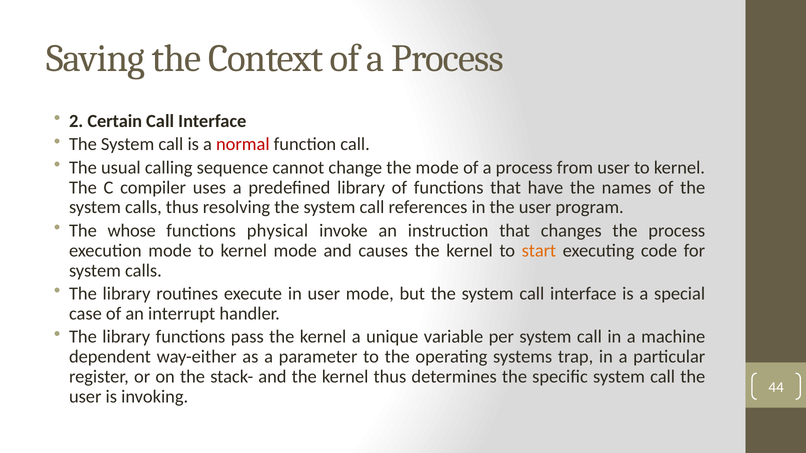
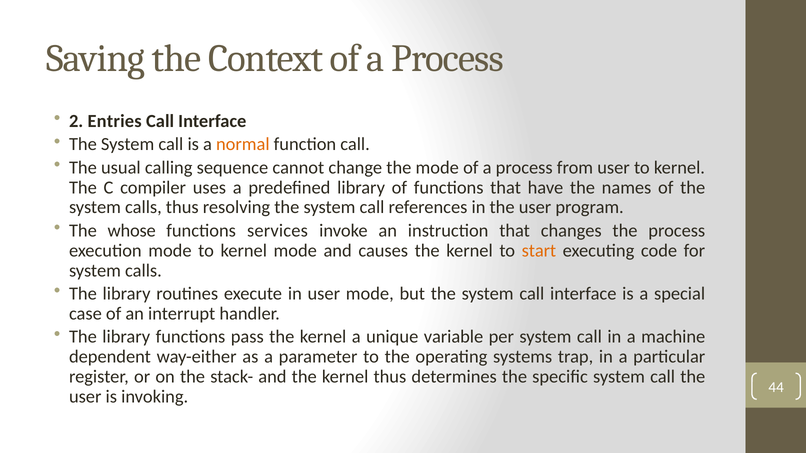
Certain: Certain -> Entries (115, 121)
normal colour: red -> orange (243, 144)
physical: physical -> services (277, 231)
